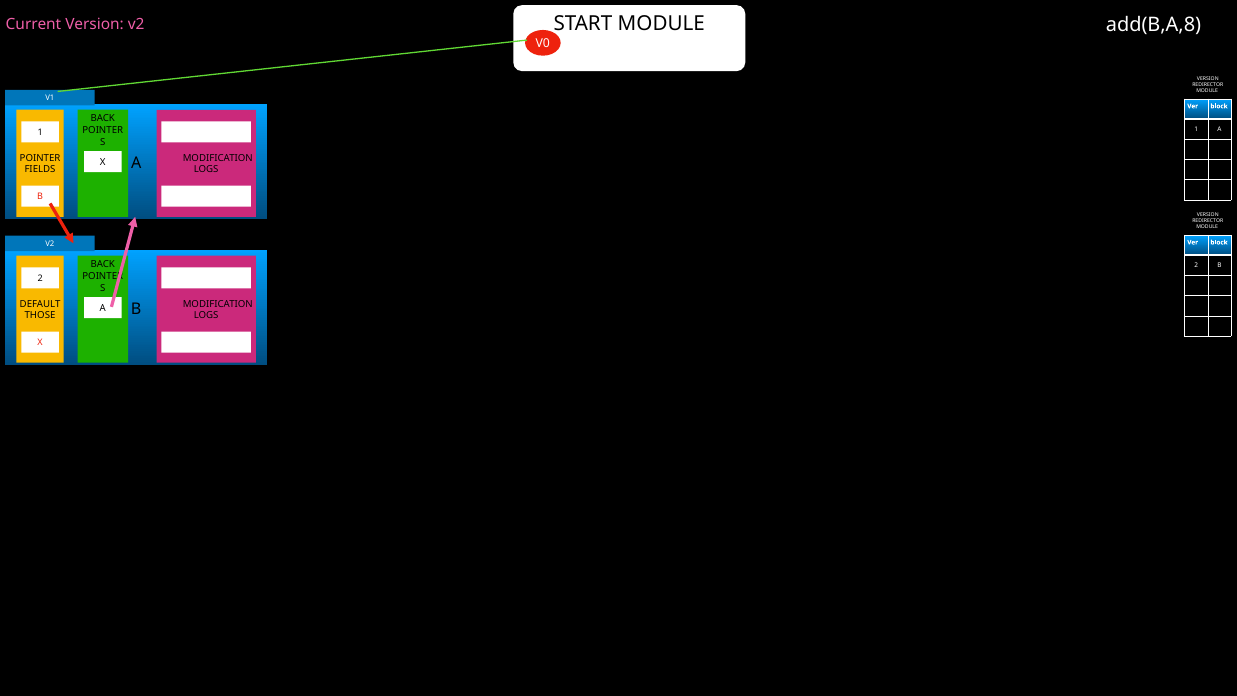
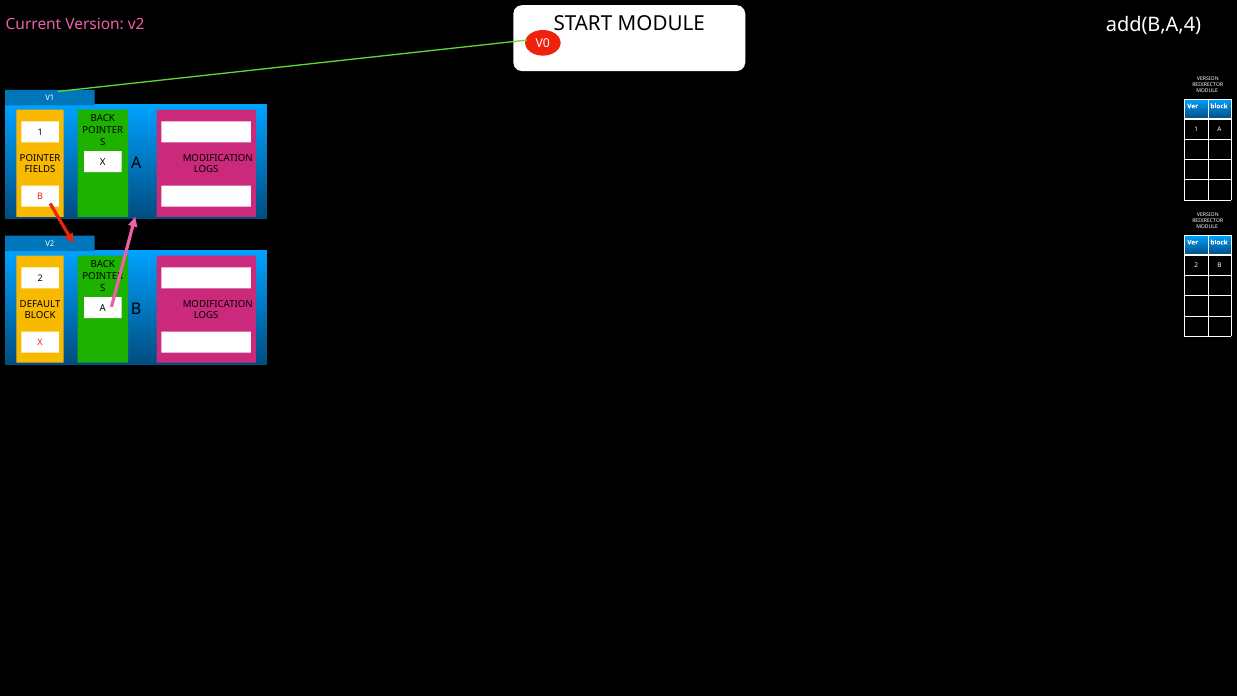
add(B,A,8: add(B,A,8 -> add(B,A,4 (1153, 25)
THOSE: THOSE -> BLOCK (40, 316)
